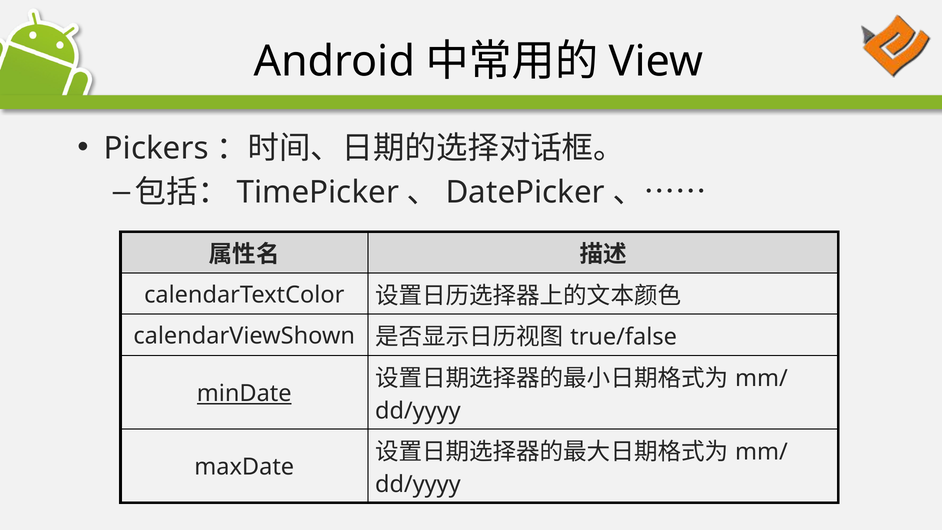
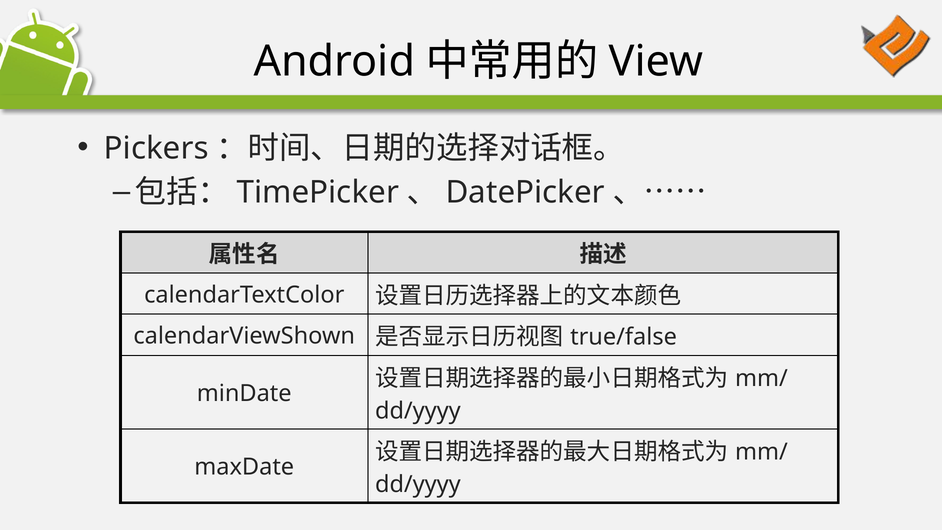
minDate underline: present -> none (244, 394)
